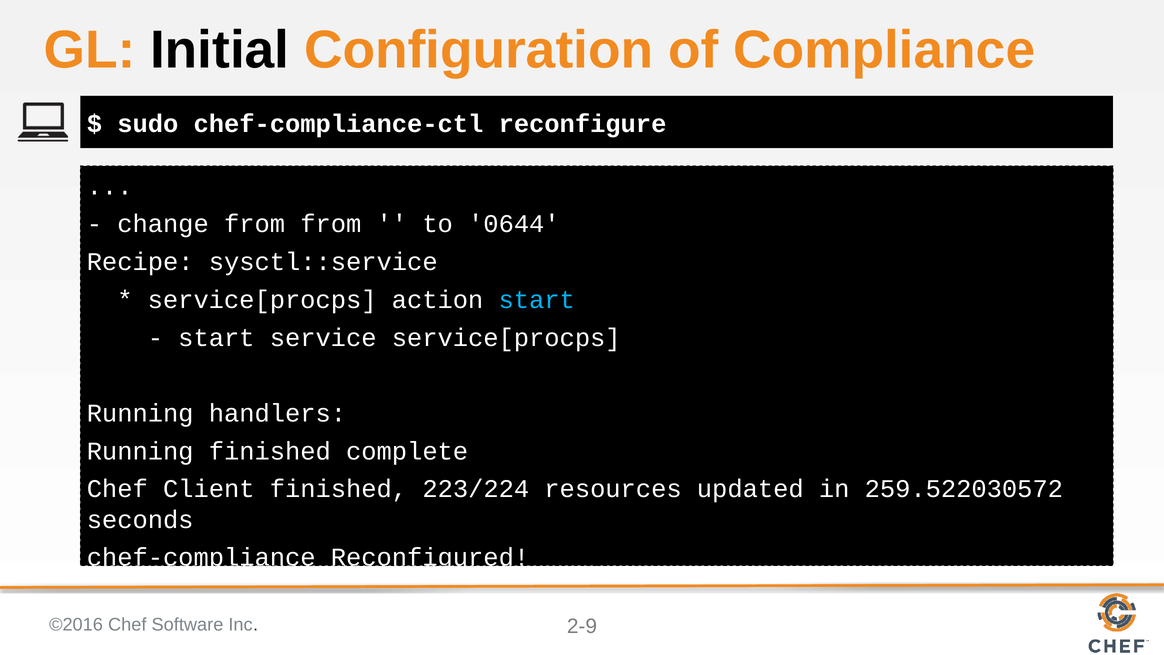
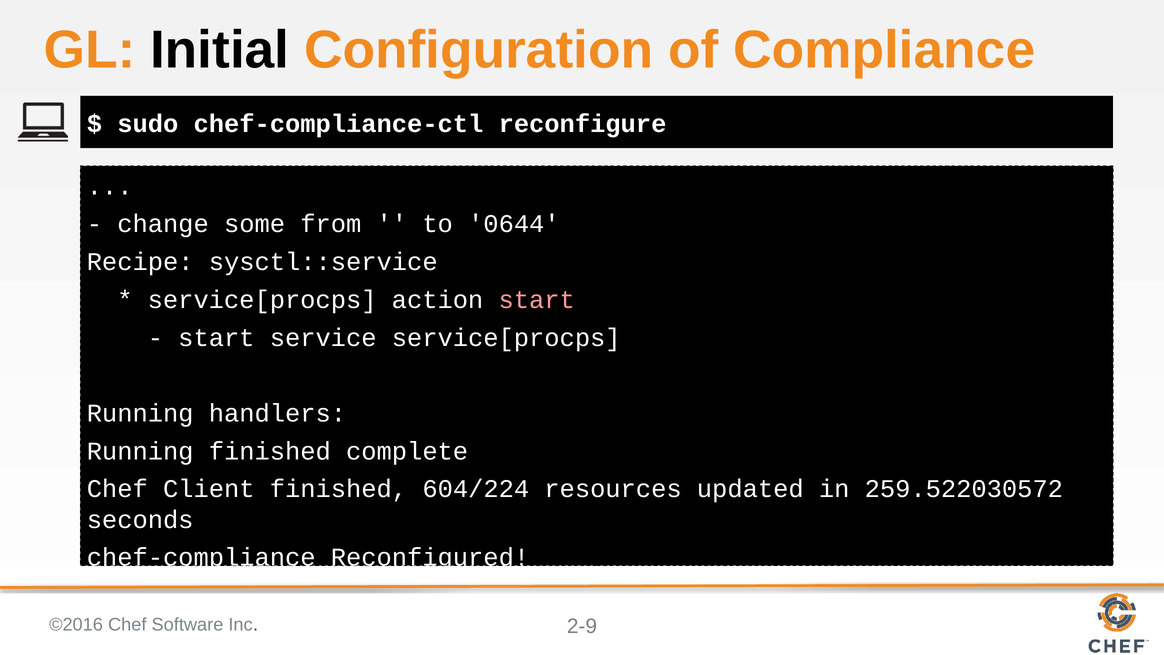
change from: from -> some (255, 224)
start colour: light blue -> pink (537, 300)
223/224: 223/224 -> 604/224 (476, 489)
